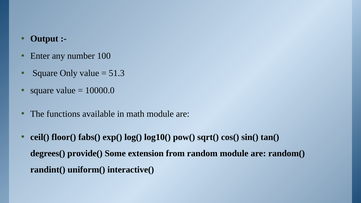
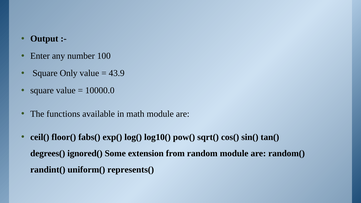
51.3: 51.3 -> 43.9 (117, 73)
provide(: provide( -> ignored( (85, 153)
interactive(: interactive( -> represents( (131, 170)
